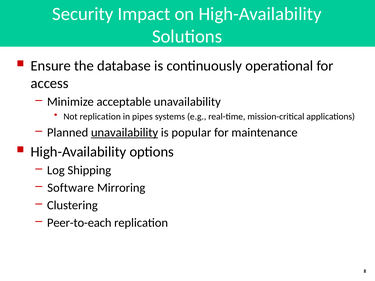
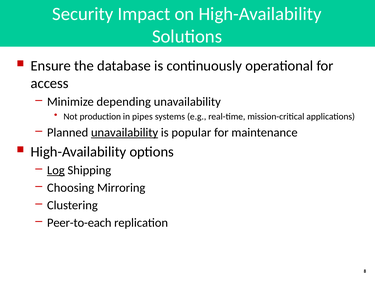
acceptable: acceptable -> depending (124, 102)
Not replication: replication -> production (100, 117)
Log underline: none -> present (56, 170)
Software: Software -> Choosing (71, 188)
